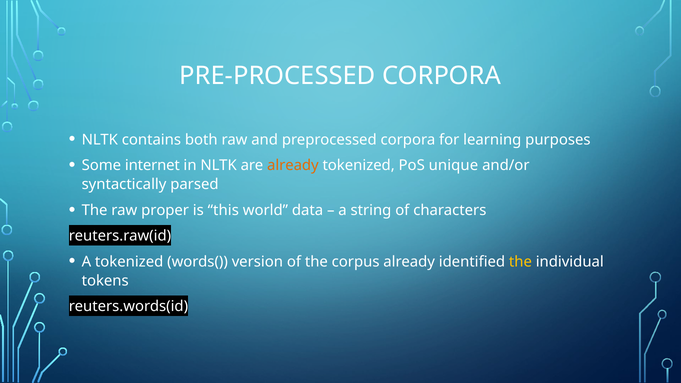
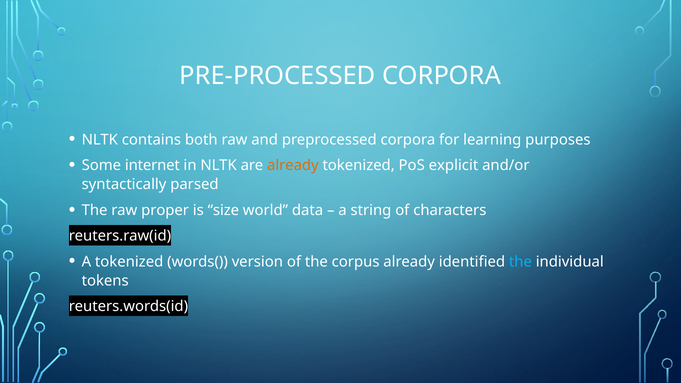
unique: unique -> explicit (453, 165)
this: this -> size (223, 210)
the colour: yellow -> light blue (520, 262)
